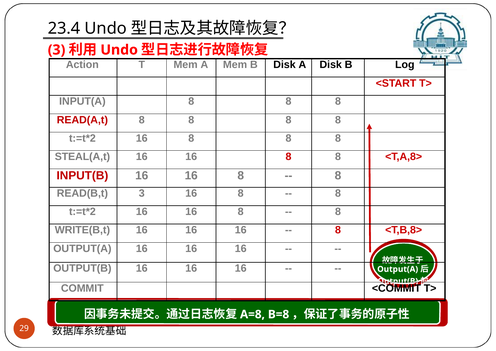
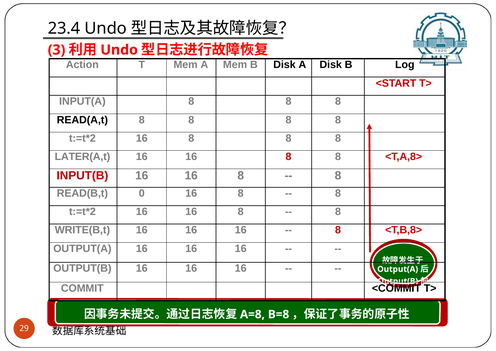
READ(A,t colour: red -> black (82, 120)
STEAL(A,t: STEAL(A,t -> LATER(A,t (82, 157)
READ(B,t 3: 3 -> 0 (142, 193)
